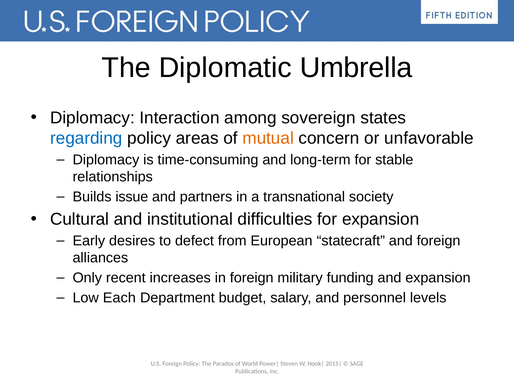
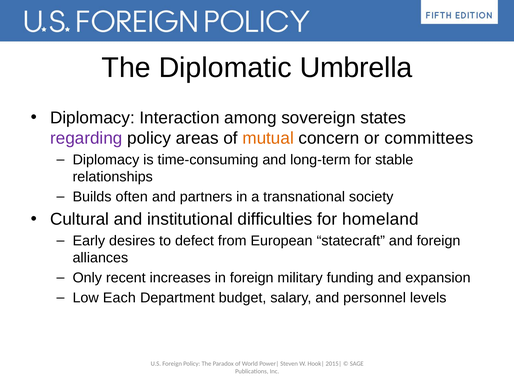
regarding colour: blue -> purple (86, 139)
unfavorable: unfavorable -> committees (429, 139)
issue: issue -> often (132, 197)
for expansion: expansion -> homeland (380, 220)
